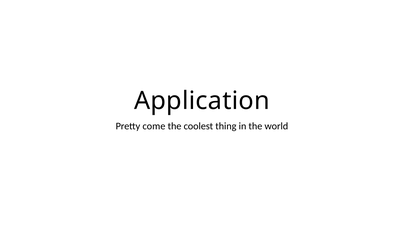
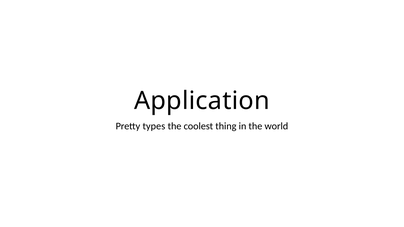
come: come -> types (154, 126)
